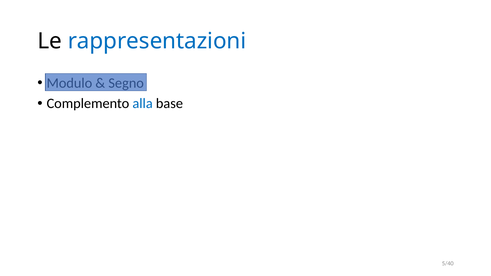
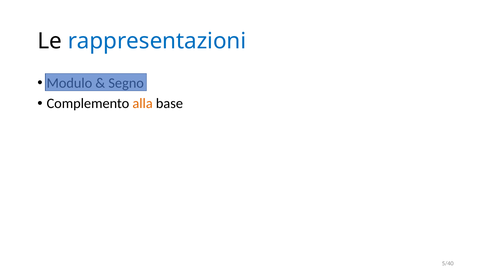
alla colour: blue -> orange (143, 104)
